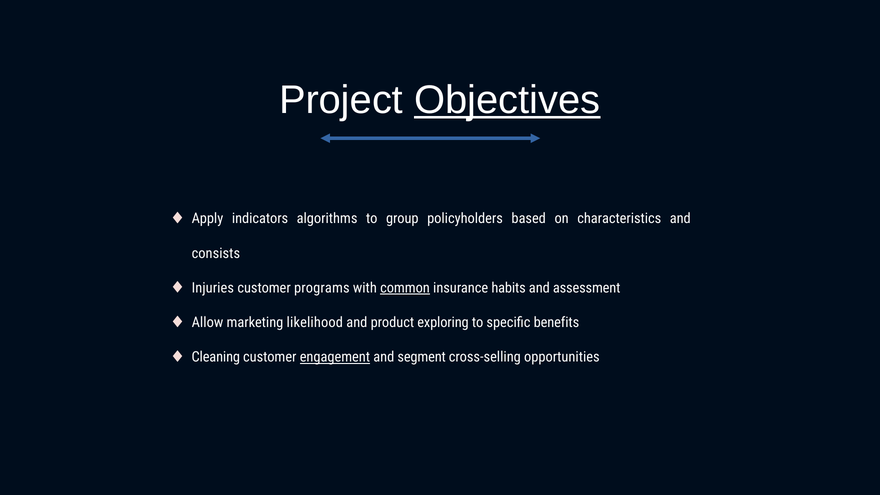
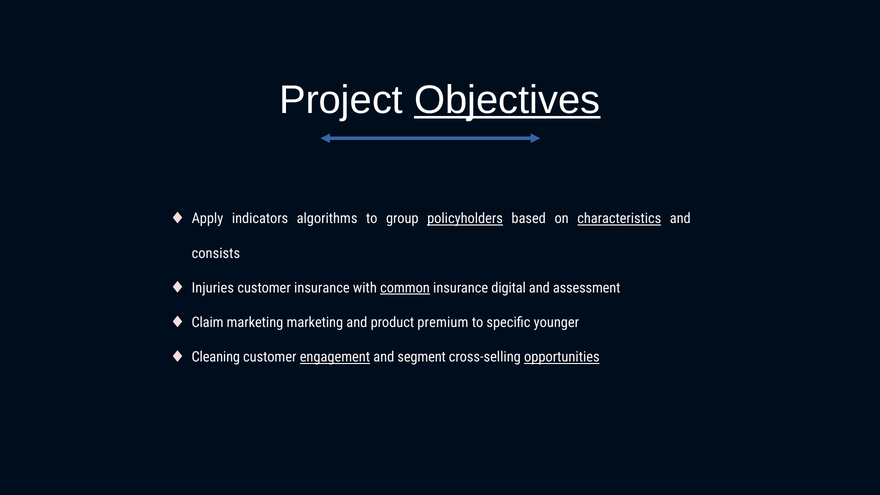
policyholders underline: none -> present (465, 219)
characteristics underline: none -> present (619, 219)
customer programs: programs -> insurance (322, 288)
habits: habits -> digital (509, 288)
Allow: Allow -> Claim (208, 323)
marketing likelihood: likelihood -> marketing (315, 323)
exploring: exploring -> premium (443, 323)
benefits: benefits -> younger (556, 323)
opportunities underline: none -> present (562, 357)
